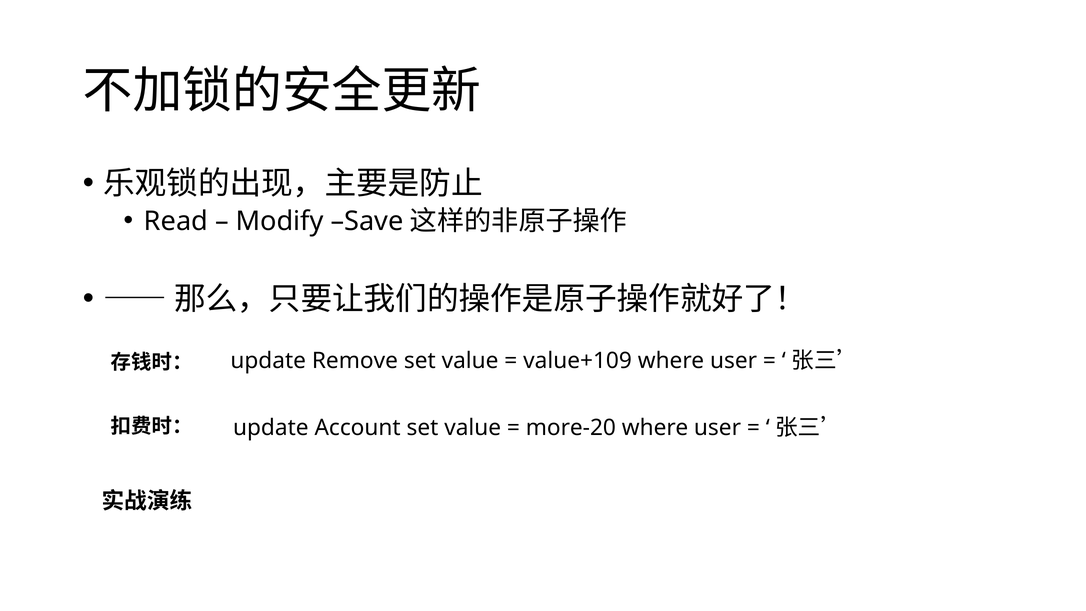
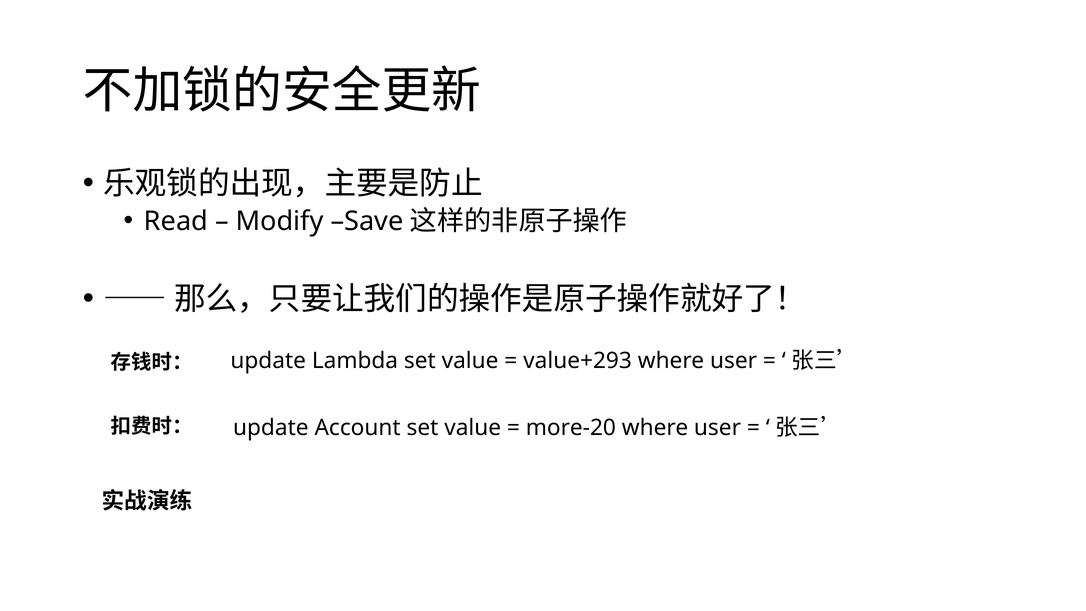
Remove: Remove -> Lambda (355, 360)
value+109: value+109 -> value+293 (578, 360)
